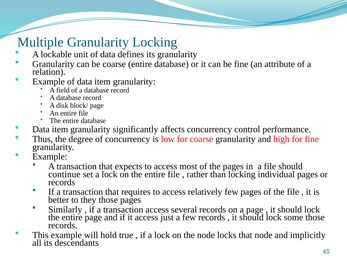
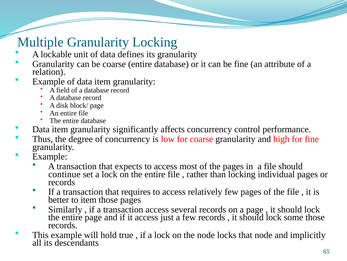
to they: they -> item (89, 199)
